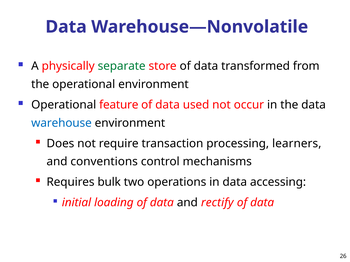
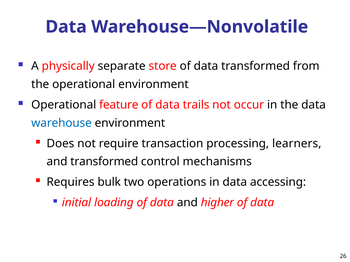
separate colour: green -> black (122, 66)
used: used -> trails (196, 105)
and conventions: conventions -> transformed (104, 162)
rectify: rectify -> higher (217, 203)
